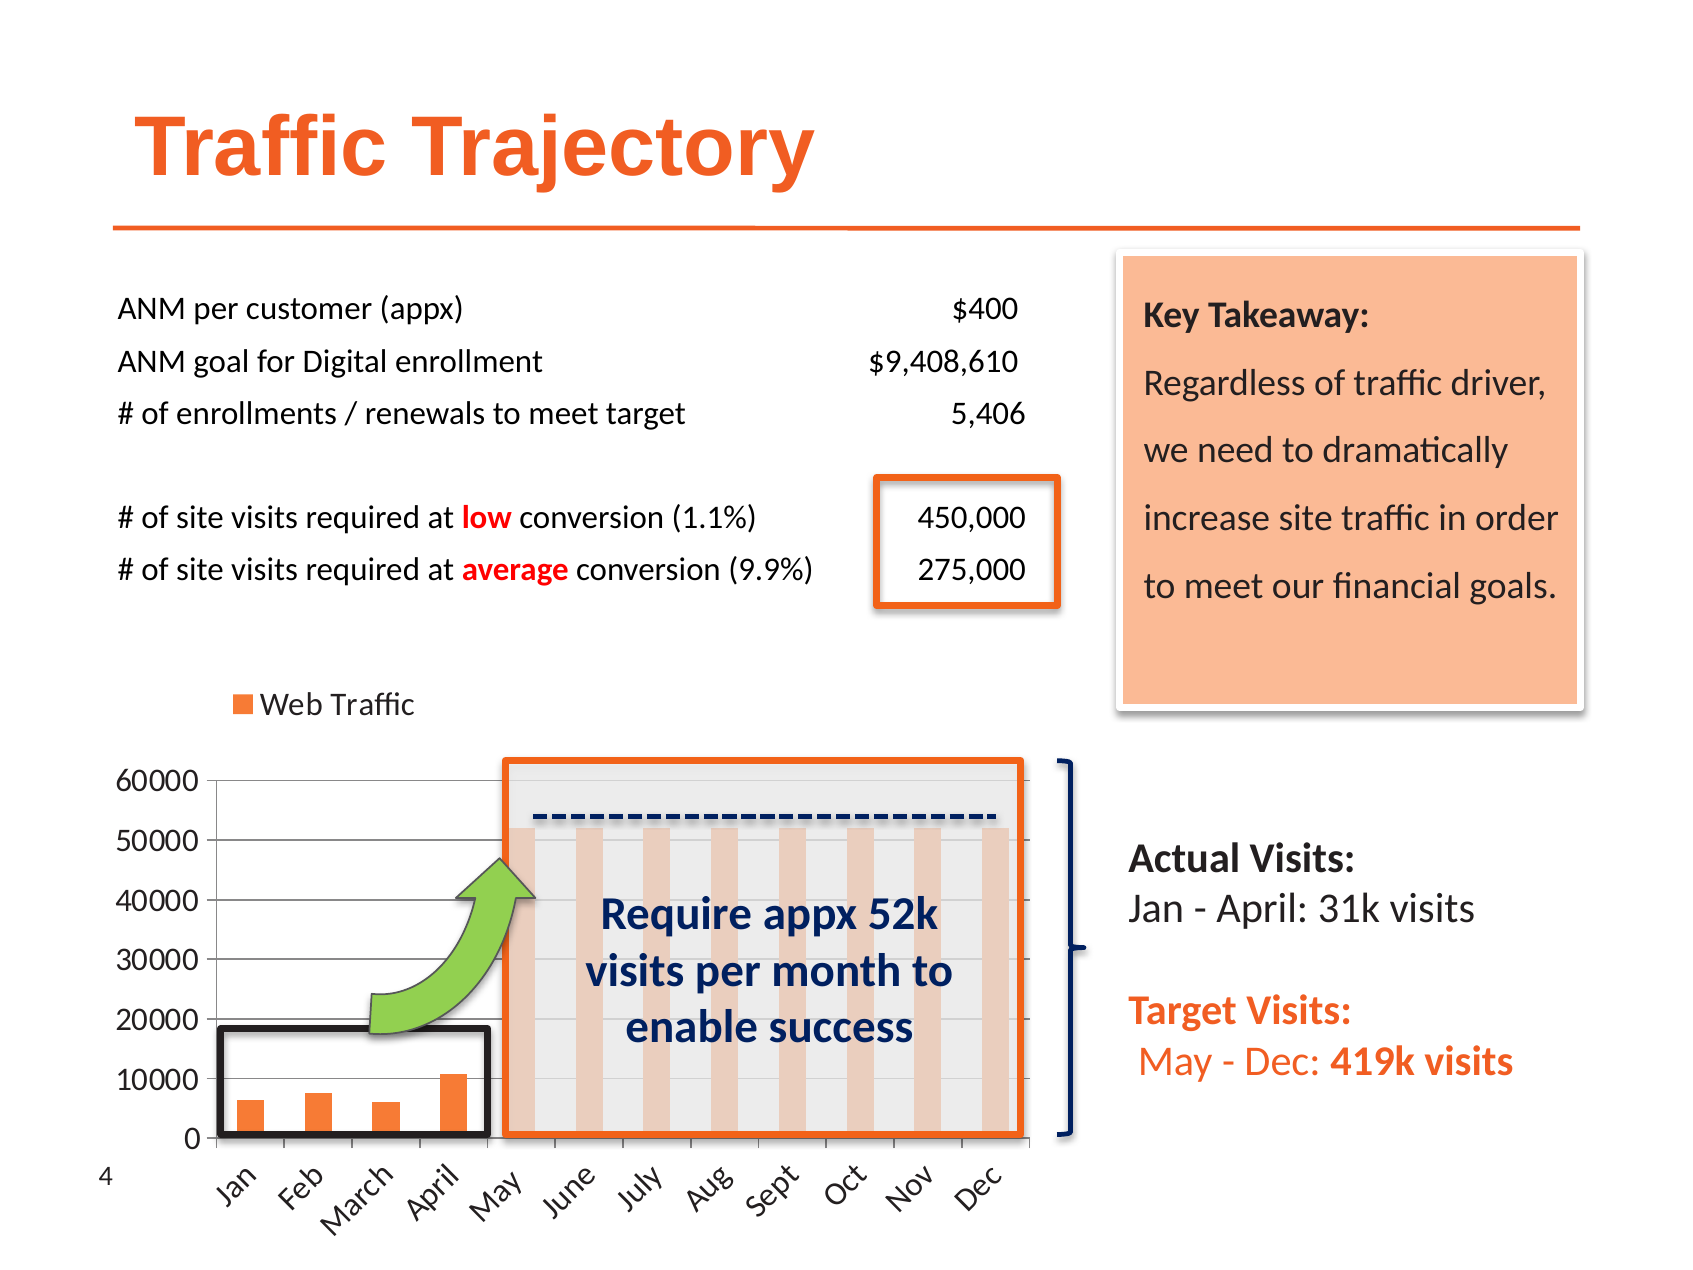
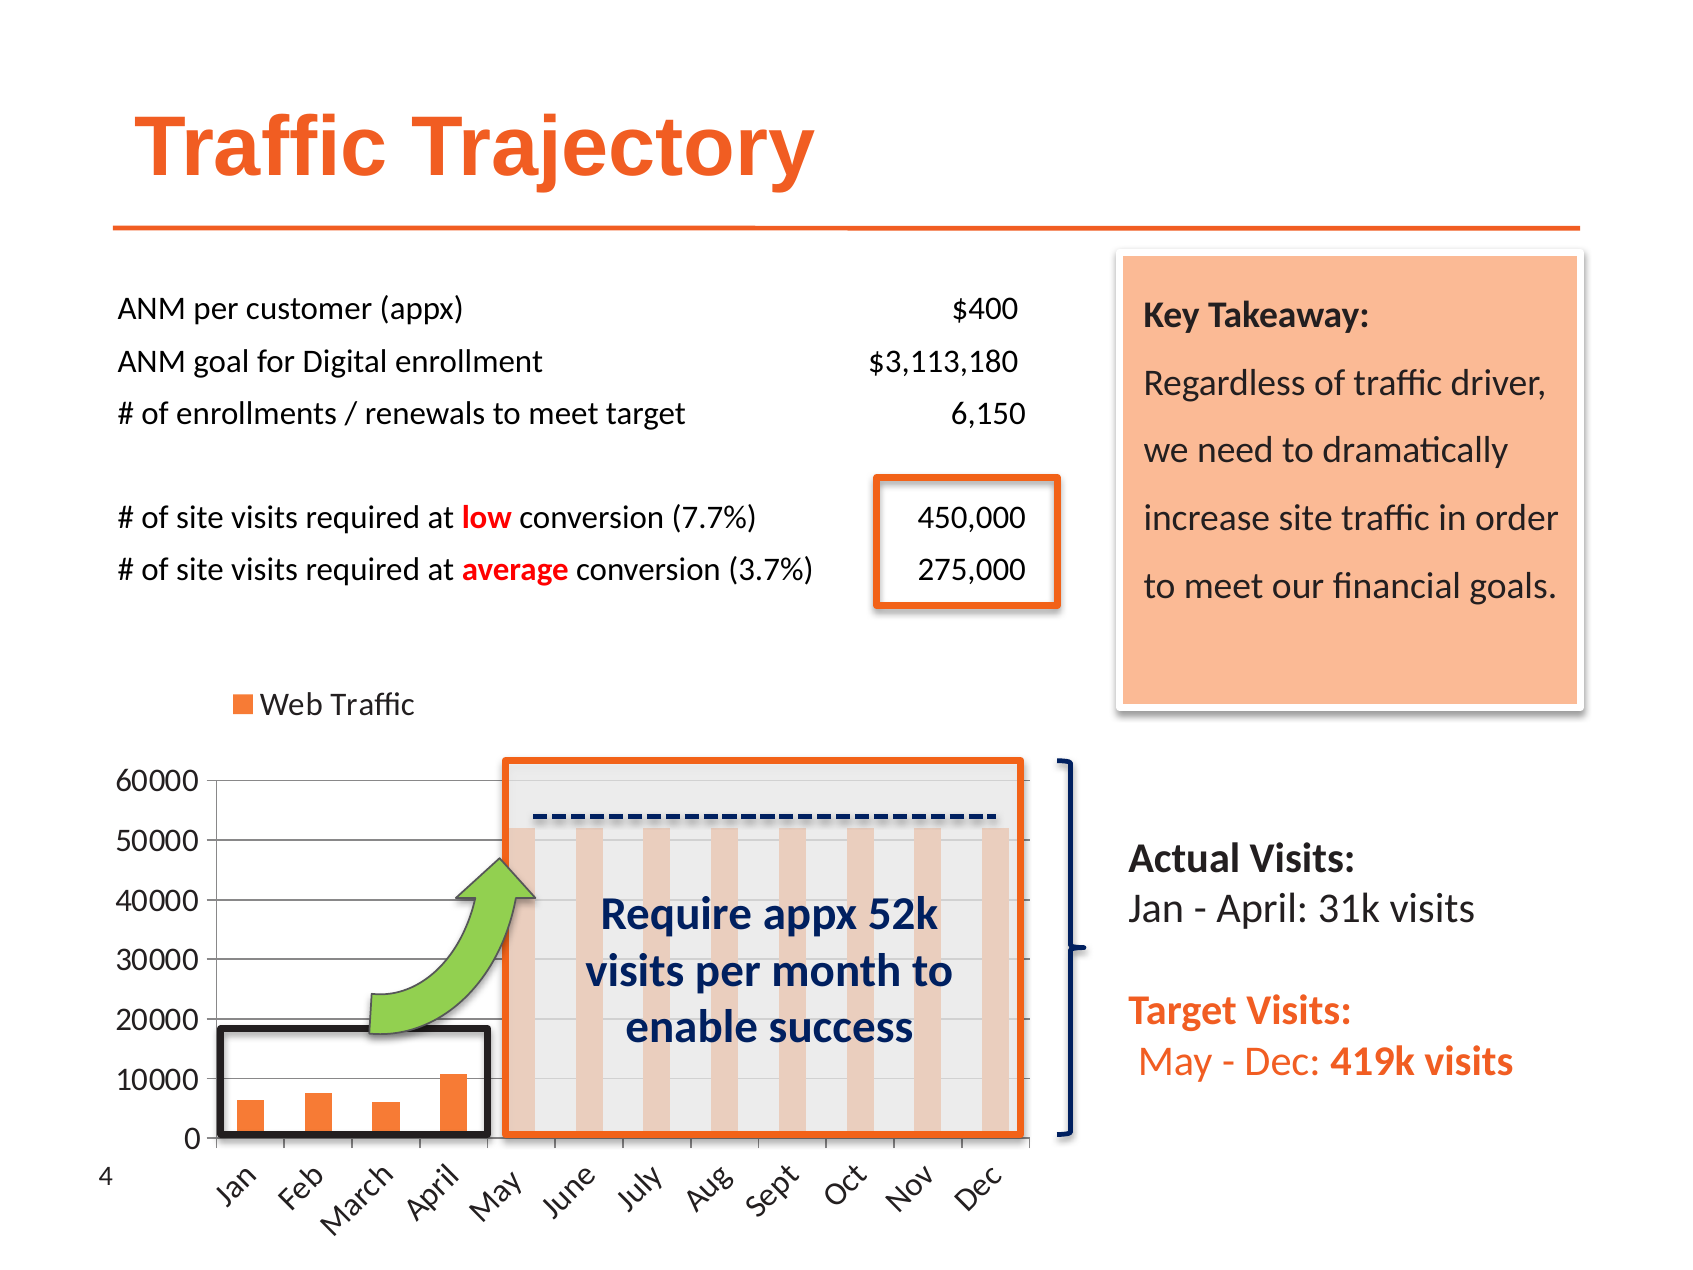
$9,408,610: $9,408,610 -> $3,113,180 (943, 361)
5,406: 5,406 -> 6,150 (988, 413)
1.1%: 1.1% -> 7.7% (714, 518)
9.9%: 9.9% -> 3.7% (771, 570)
